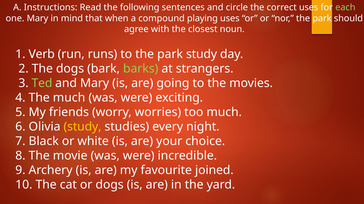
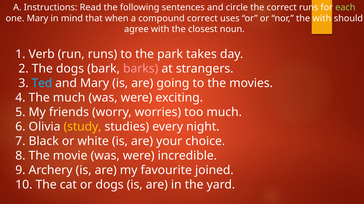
correct uses: uses -> runs (309, 7)
compound playing: playing -> correct (202, 18)
nor the park: park -> with (322, 18)
park study: study -> takes (201, 54)
barks colour: light green -> pink (141, 69)
Ted colour: light green -> light blue (42, 83)
